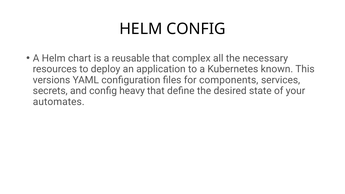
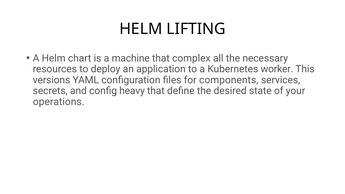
HELM CONFIG: CONFIG -> LIFTING (196, 29)
reusable: reusable -> machine (131, 58)
known: known -> worker (277, 69)
automates: automates -> operations (59, 102)
